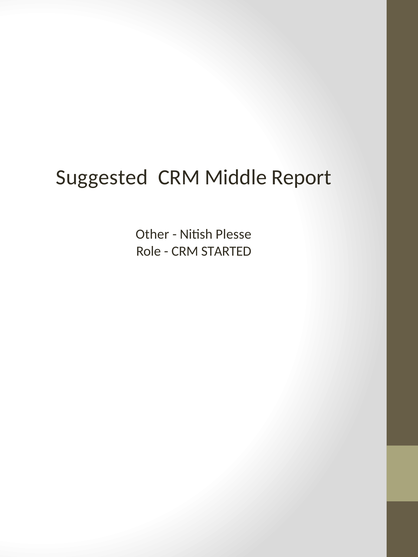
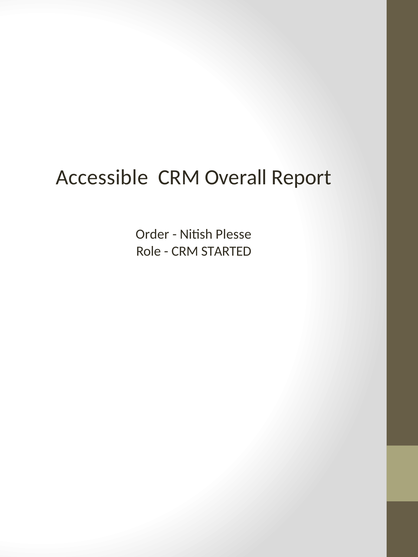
Suggested: Suggested -> Accessible (102, 177)
Middle: Middle -> Overall (236, 177)
Other: Other -> Order (152, 235)
